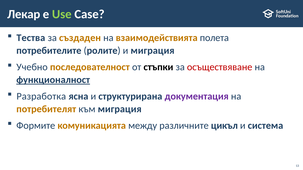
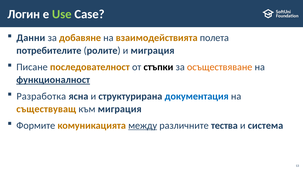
Лекар: Лекар -> Логин (24, 14)
Тества: Тества -> Данни (31, 38)
създаден: създаден -> добавяне (80, 38)
Учебно: Учебно -> Писане (32, 67)
осъществяване colour: red -> orange (220, 67)
документация colour: purple -> blue (197, 97)
потребителят: потребителят -> съществуващ (46, 109)
между underline: none -> present (143, 126)
цикъл: цикъл -> тества (224, 126)
